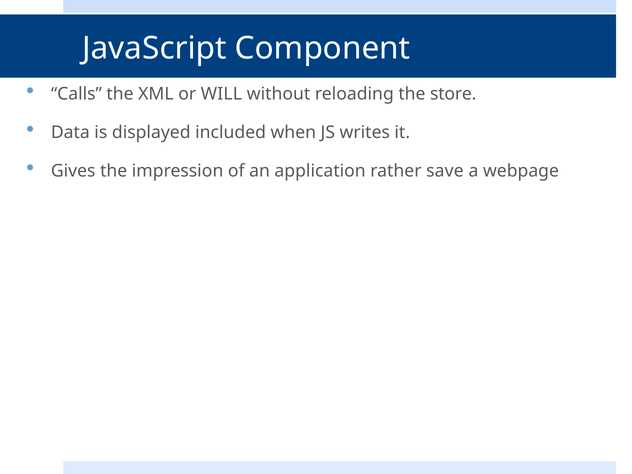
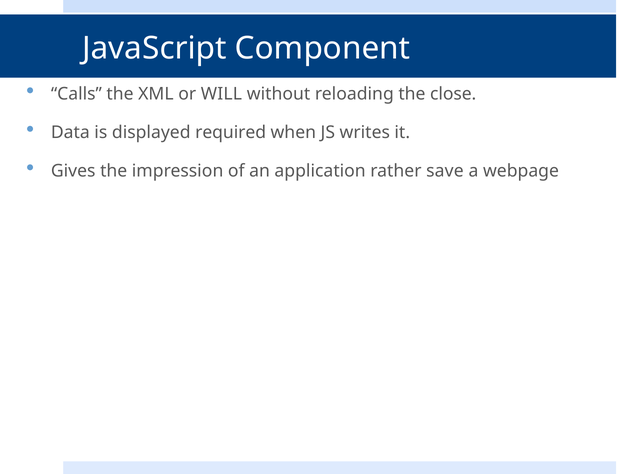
store: store -> close (453, 94)
included: included -> required (231, 132)
